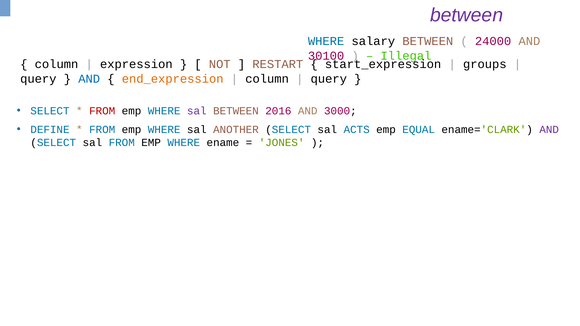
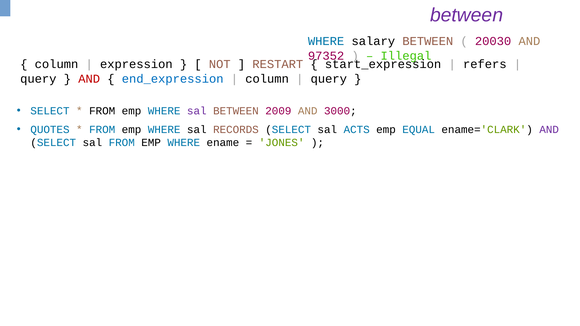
24000: 24000 -> 20030 (493, 41)
30100: 30100 -> 97352 (326, 56)
groups: groups -> refers (485, 64)
AND colour: blue -> red (89, 79)
end_expression colour: orange -> blue (173, 79)
FROM colour: red -> black (102, 111)
2016: 2016 -> 2009 (278, 111)
DEFINE: DEFINE -> QUOTES (50, 130)
ANOTHER: ANOTHER -> RECORDS (236, 130)
